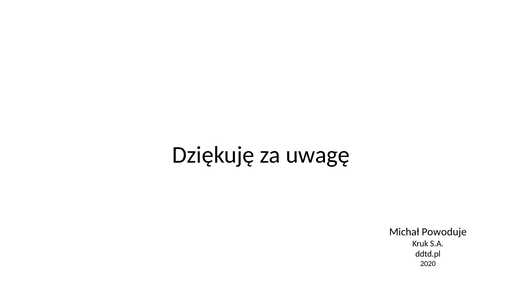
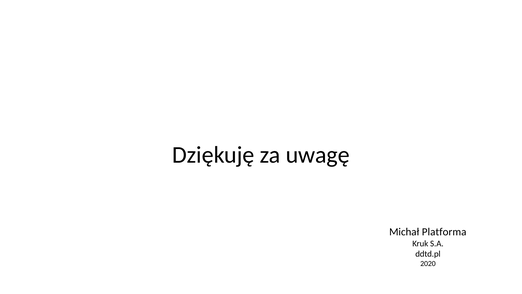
Powoduje: Powoduje -> Platforma (444, 232)
